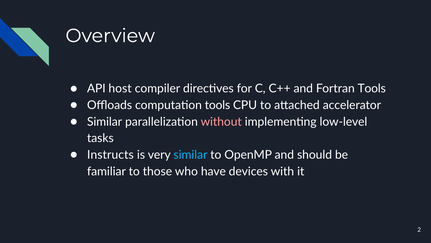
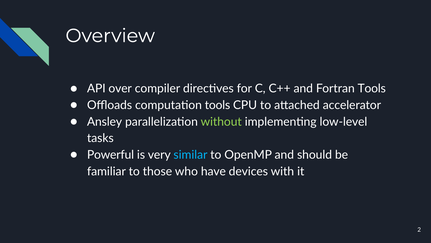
host: host -> over (120, 88)
Similar: Similar -> Ansley (105, 121)
without colour: pink -> light green (221, 121)
Instructs: Instructs -> Powerful (111, 154)
